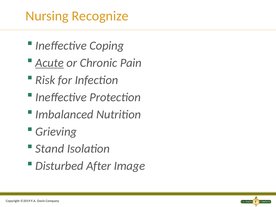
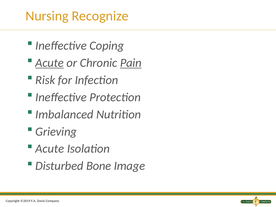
Pain underline: none -> present (131, 63)
Stand: Stand -> Acute (50, 149)
After: After -> Bone (99, 166)
